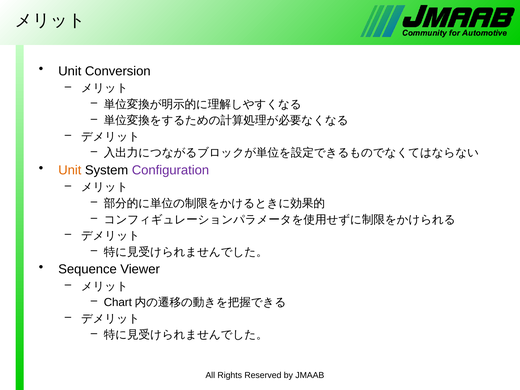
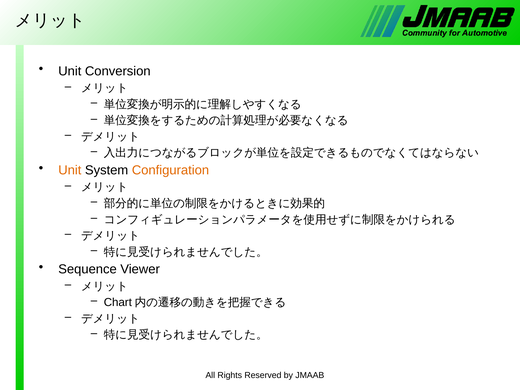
Configuration colour: purple -> orange (171, 170)
